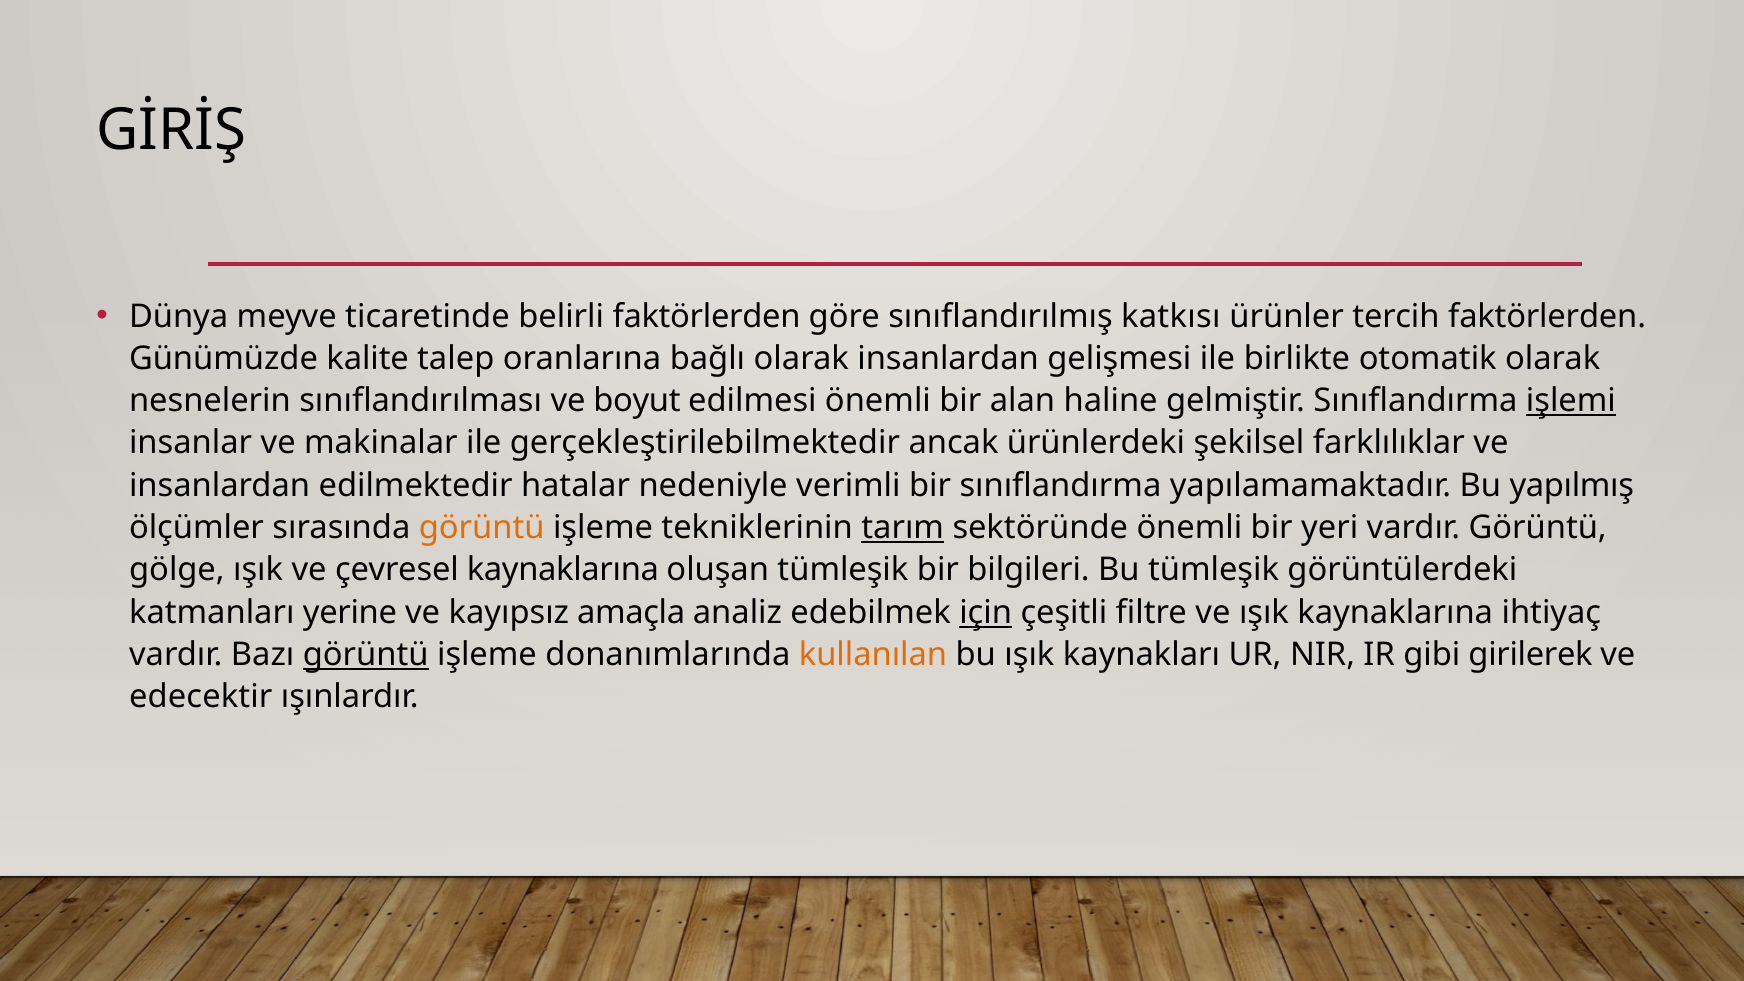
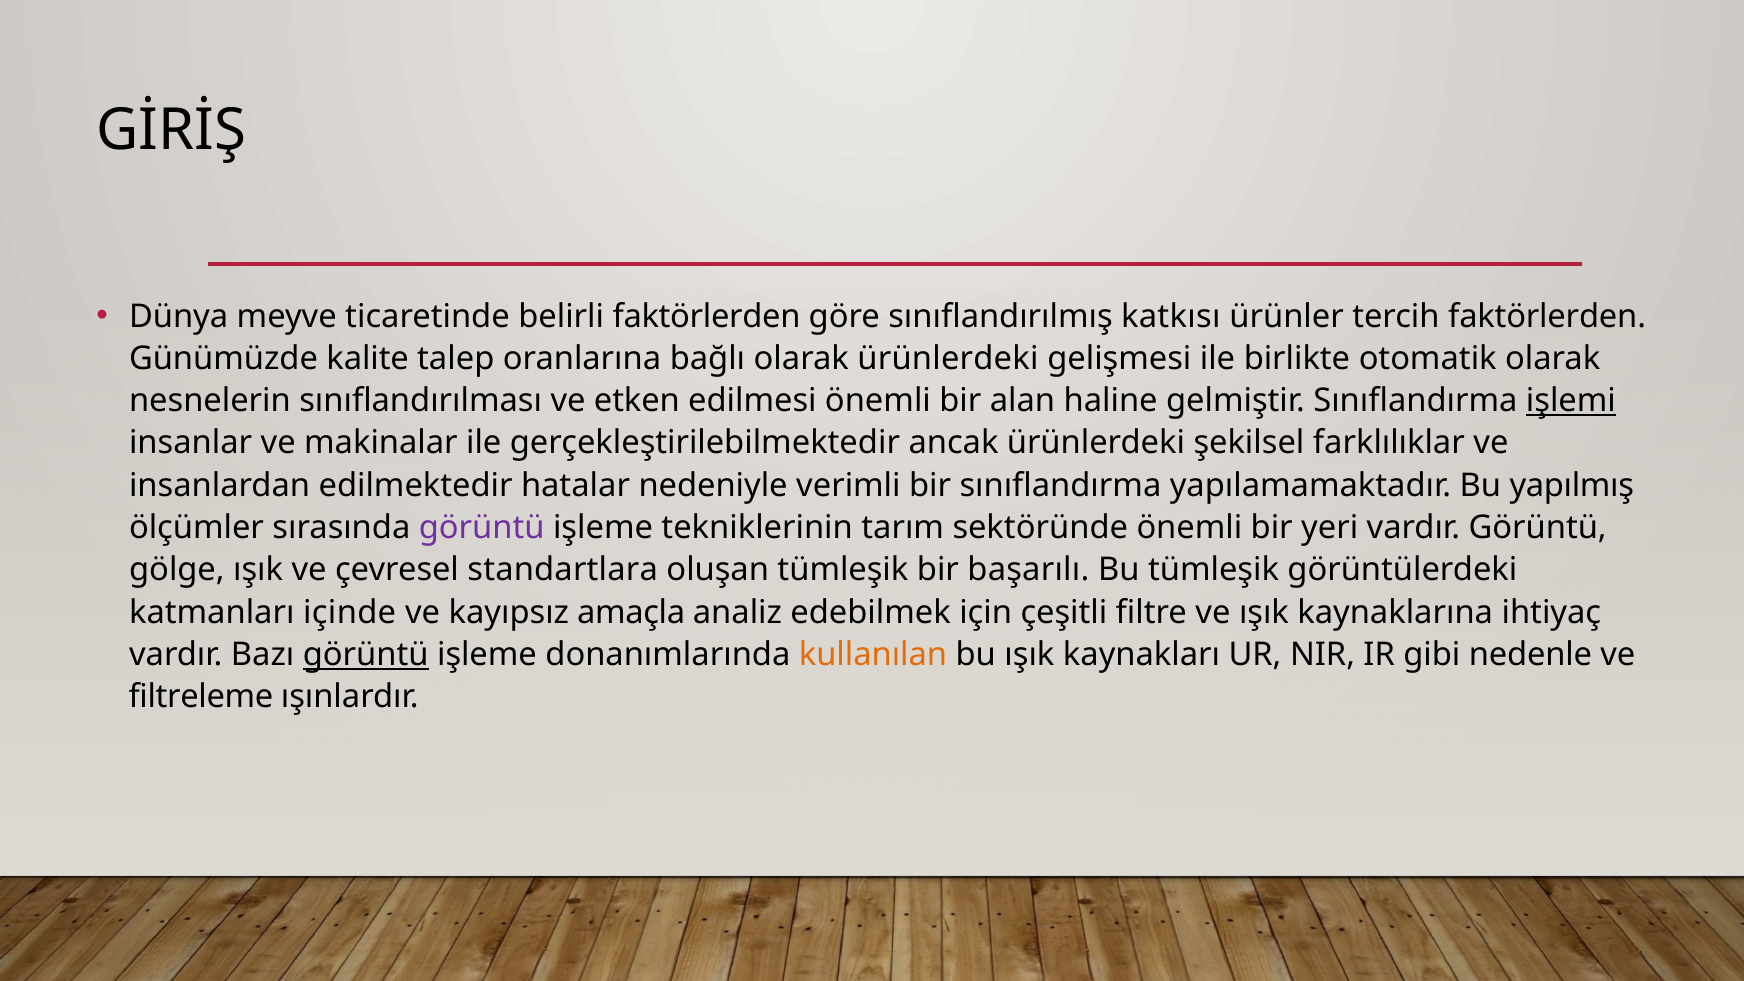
olarak insanlardan: insanlardan -> ürünlerdeki (948, 359)
boyut: boyut -> etken (637, 401)
görüntü colour: orange -> purple (482, 528)
tarım underline: present -> none (903, 528)
çevresel kaynaklarına: kaynaklarına -> standartlara (563, 570)
bilgileri: bilgileri -> başarılı (1028, 570)
yerine: yerine -> içinde (350, 613)
için underline: present -> none (986, 613)
girilerek: girilerek -> nedenle (1531, 655)
edecektir: edecektir -> filtreleme (201, 697)
